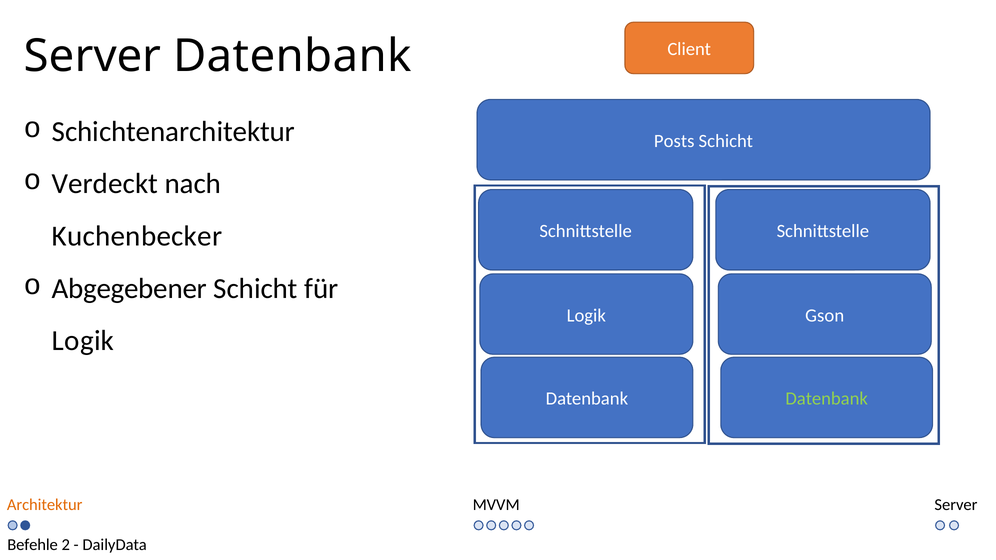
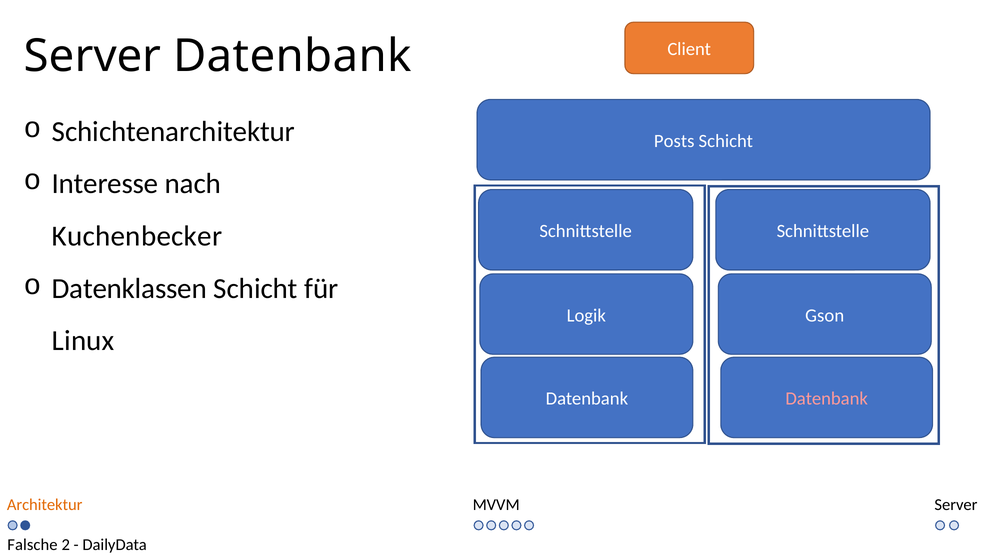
Verdeckt: Verdeckt -> Interesse (105, 184)
Abgegebener: Abgegebener -> Datenklassen (129, 289)
Logik: Logik -> Linux (83, 341)
Datenbank colour: light green -> pink (827, 399)
Befehle: Befehle -> Falsche (32, 545)
